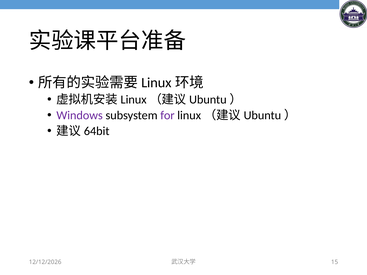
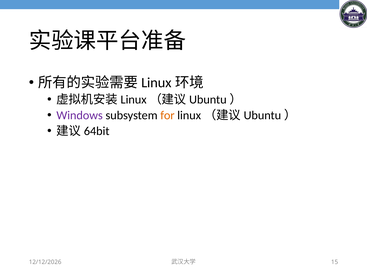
for colour: purple -> orange (167, 115)
